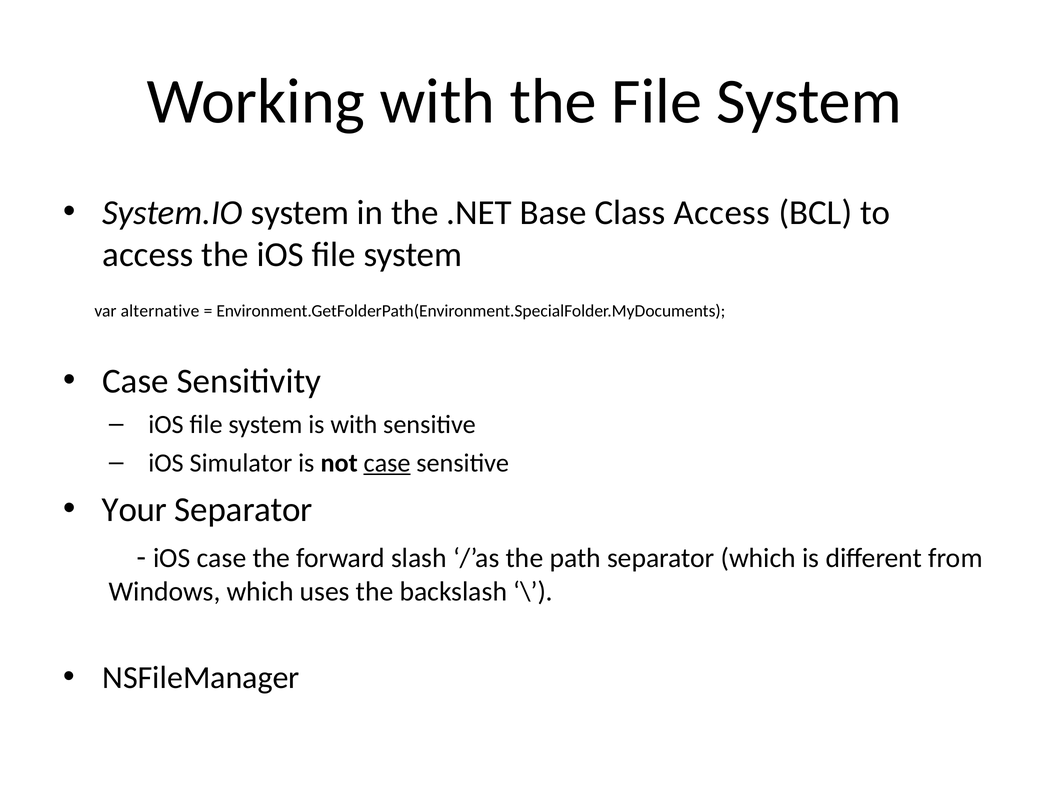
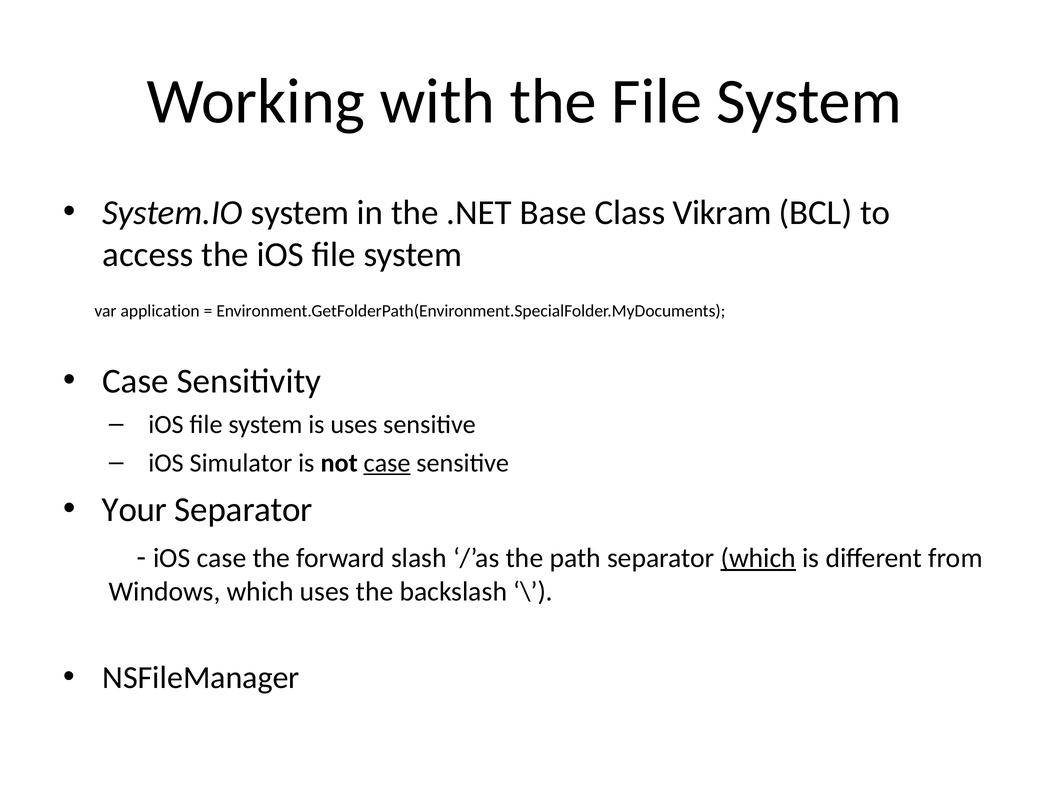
Class Access: Access -> Vikram (722, 212)
alternative: alternative -> application (160, 311)
is with: with -> uses (354, 424)
which underline: none -> present (758, 558)
